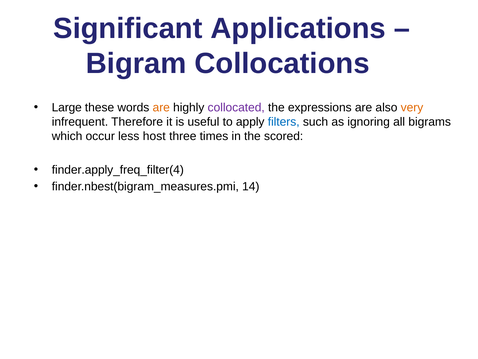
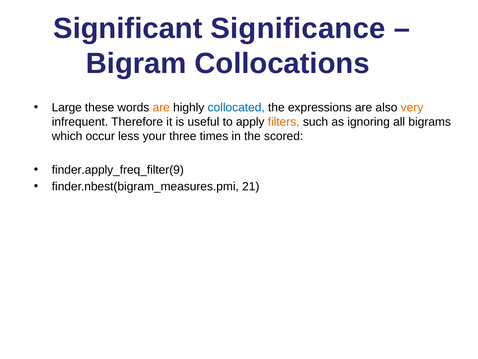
Applications: Applications -> Significance (298, 28)
collocated colour: purple -> blue (236, 107)
filters colour: blue -> orange (284, 122)
host: host -> your (154, 136)
finder.apply_freq_filter(4: finder.apply_freq_filter(4 -> finder.apply_freq_filter(9 (118, 170)
14: 14 -> 21 (251, 186)
